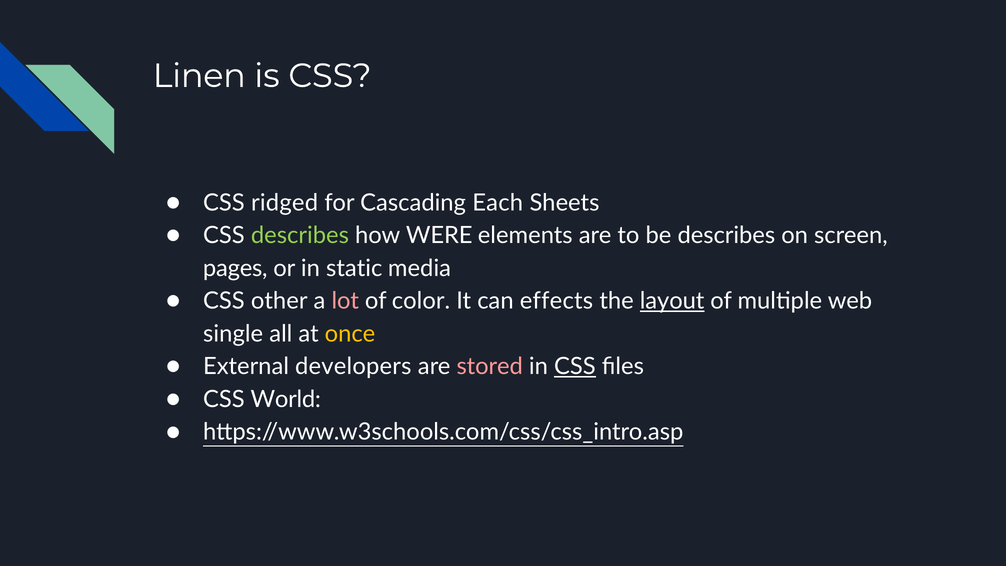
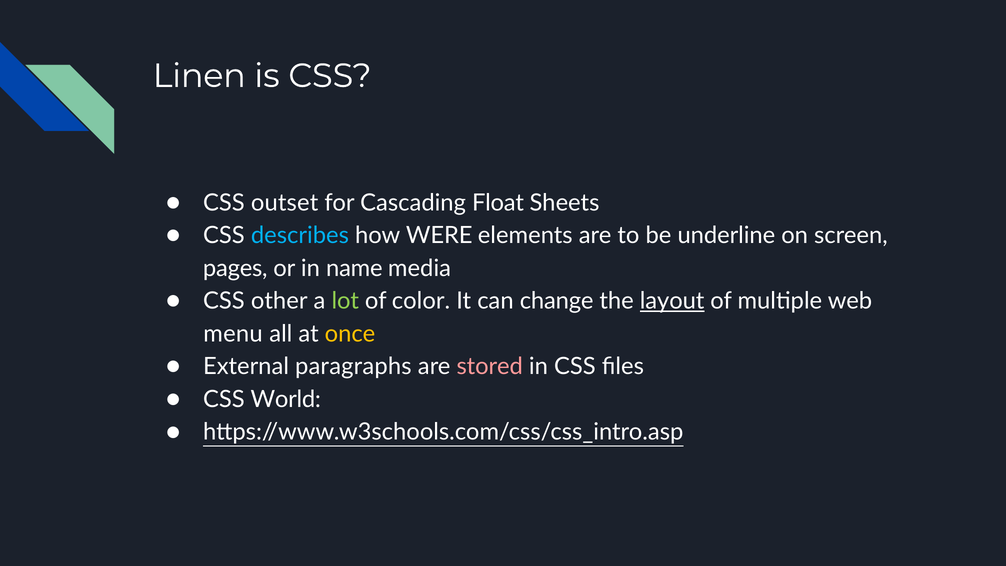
ridged: ridged -> outset (285, 203)
Each: Each -> Float (498, 203)
describes colour: light green -> light blue (300, 235)
be describes: describes -> underline (726, 235)
static: static -> name (354, 268)
lot colour: pink -> light green (345, 301)
effects: effects -> change (557, 301)
single: single -> menu (233, 334)
developers: developers -> paragraphs (353, 366)
CSS underline: present -> none (575, 366)
